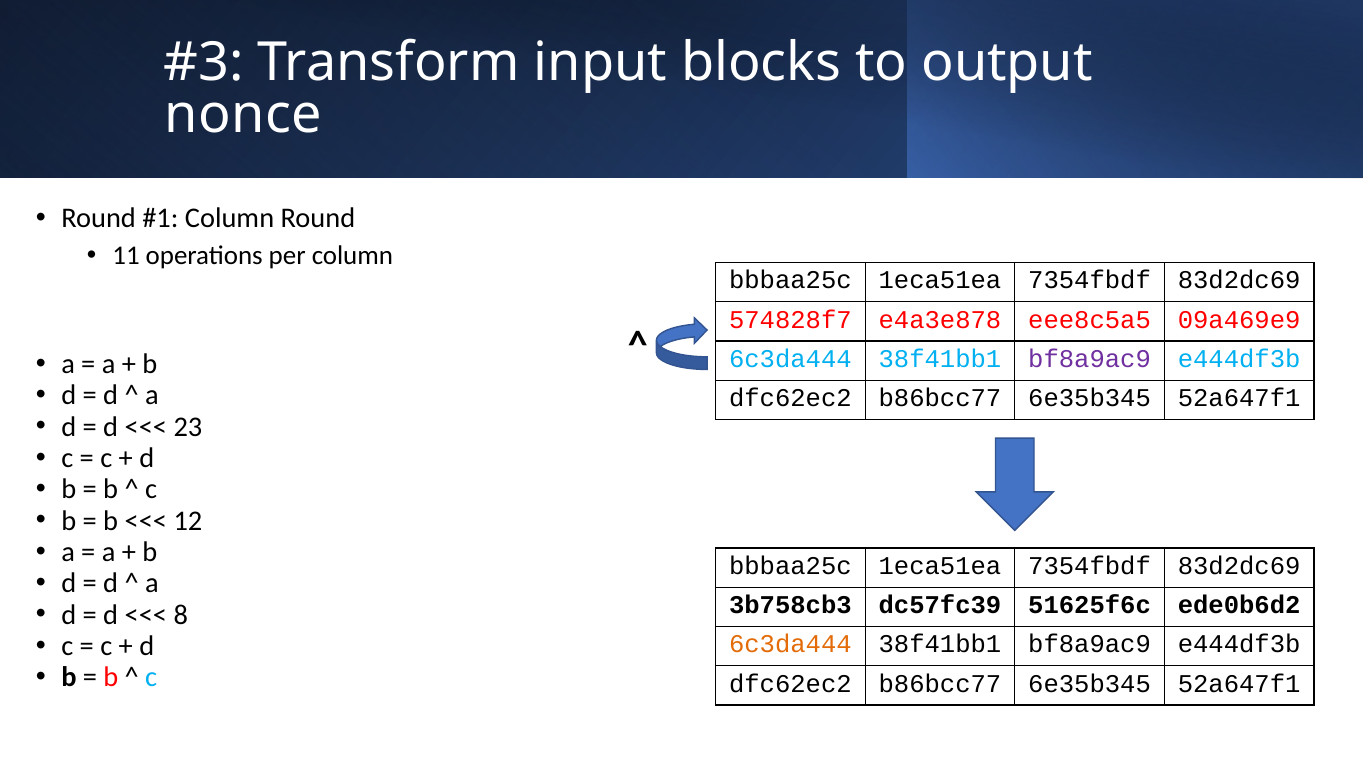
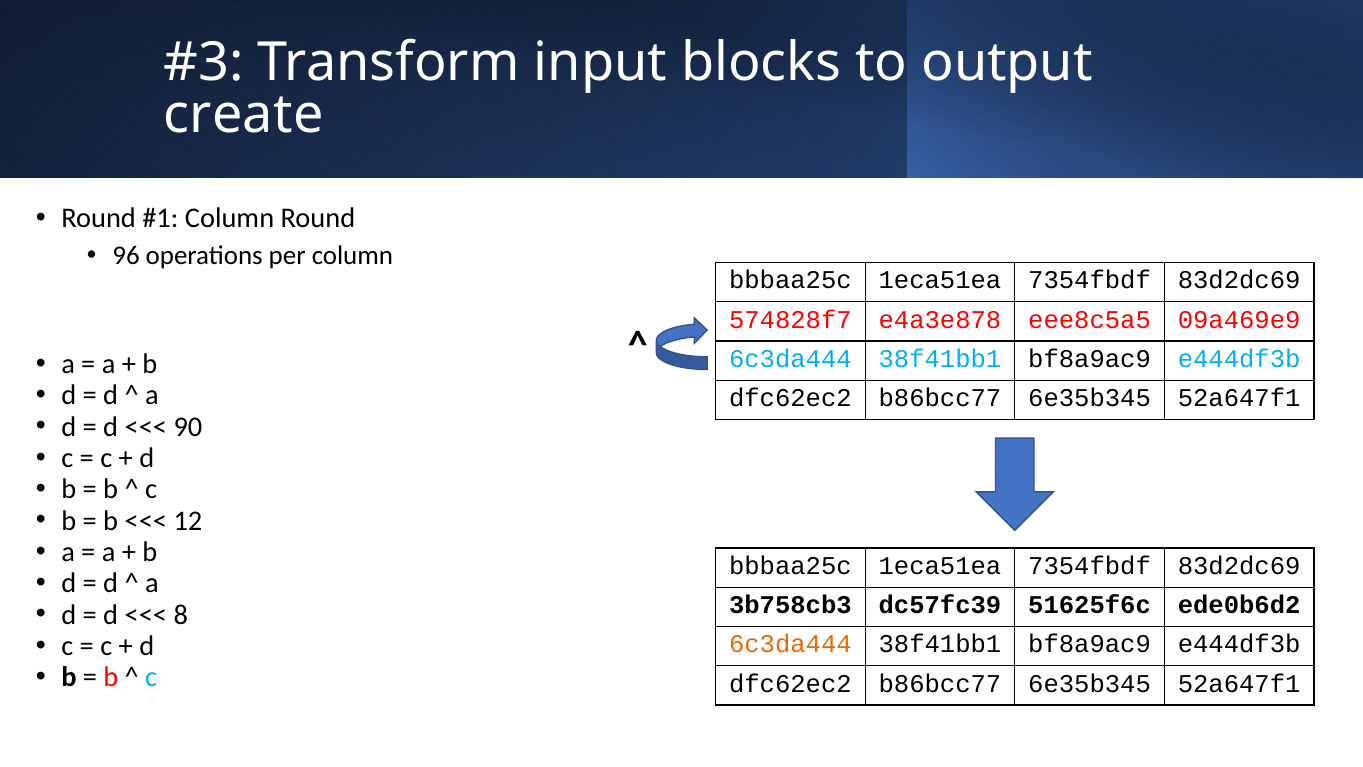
nonce: nonce -> create (244, 115)
11: 11 -> 96 (126, 255)
bf8a9ac9 colour: purple -> black (1090, 359)
23: 23 -> 90 (188, 427)
